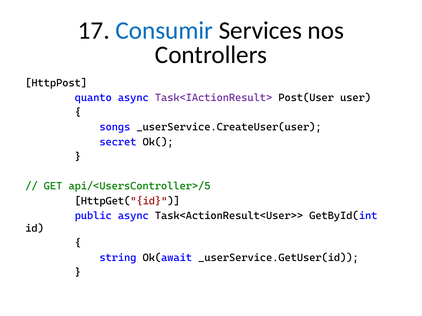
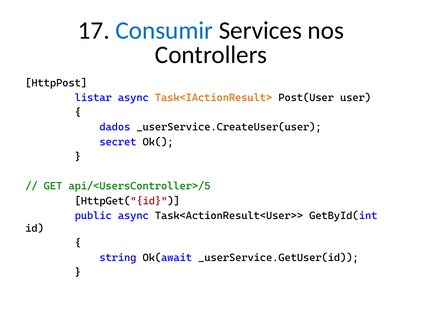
quanto: quanto -> listar (93, 98)
Task<IActionResult> colour: purple -> orange (214, 98)
songs: songs -> dados (115, 127)
